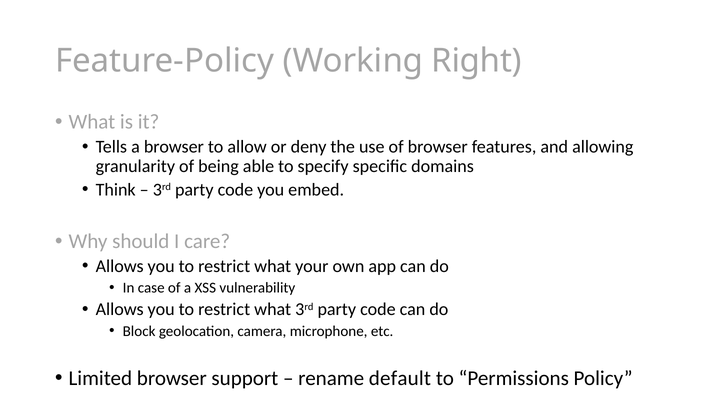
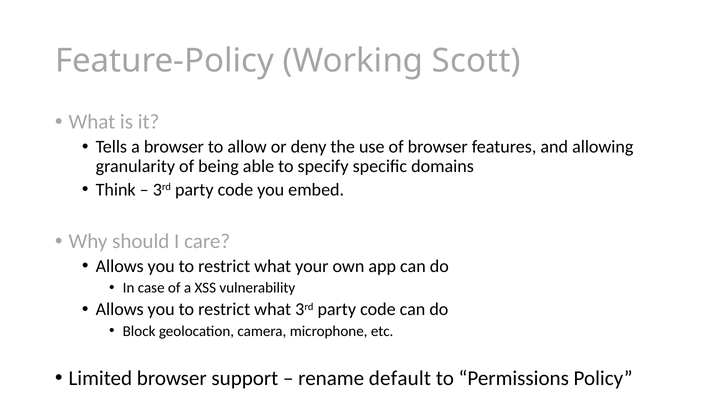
Right: Right -> Scott (476, 61)
